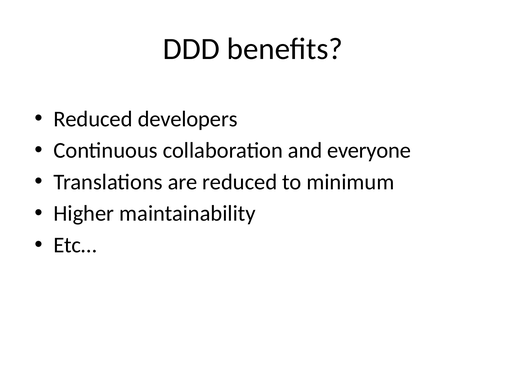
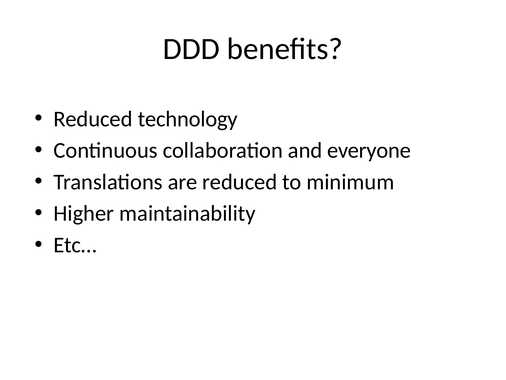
developers: developers -> technology (188, 119)
